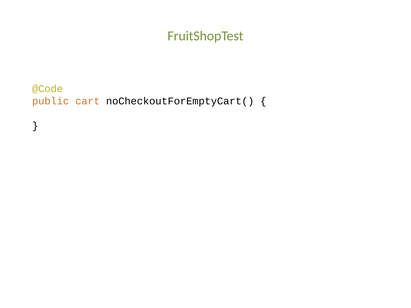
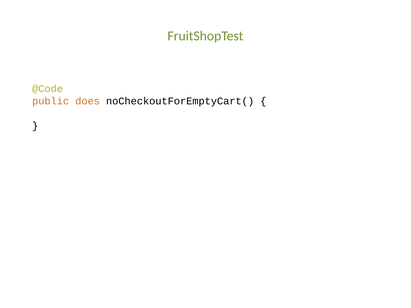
cart: cart -> does (88, 101)
